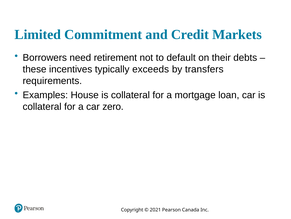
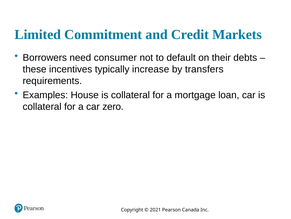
retirement: retirement -> consumer (115, 57)
exceeds: exceeds -> increase (151, 69)
